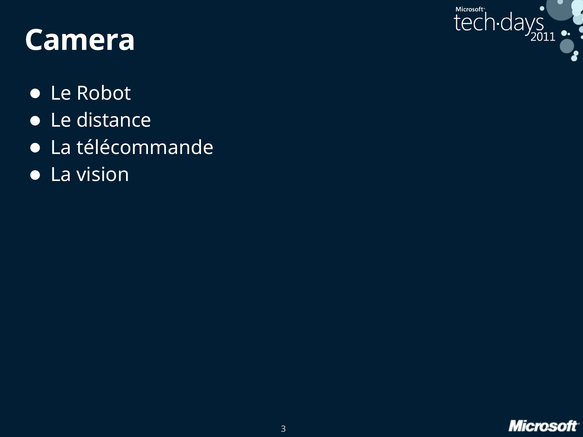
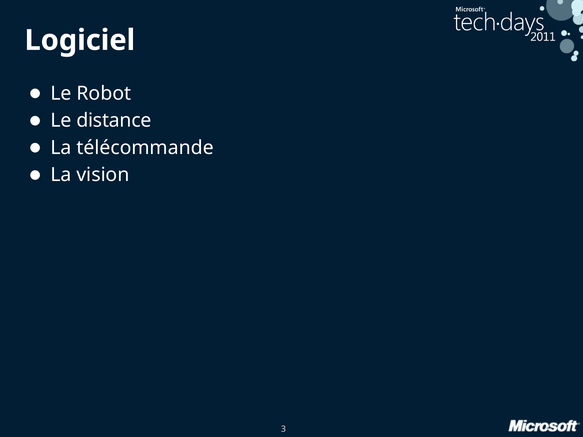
Camera: Camera -> Logiciel (80, 40)
